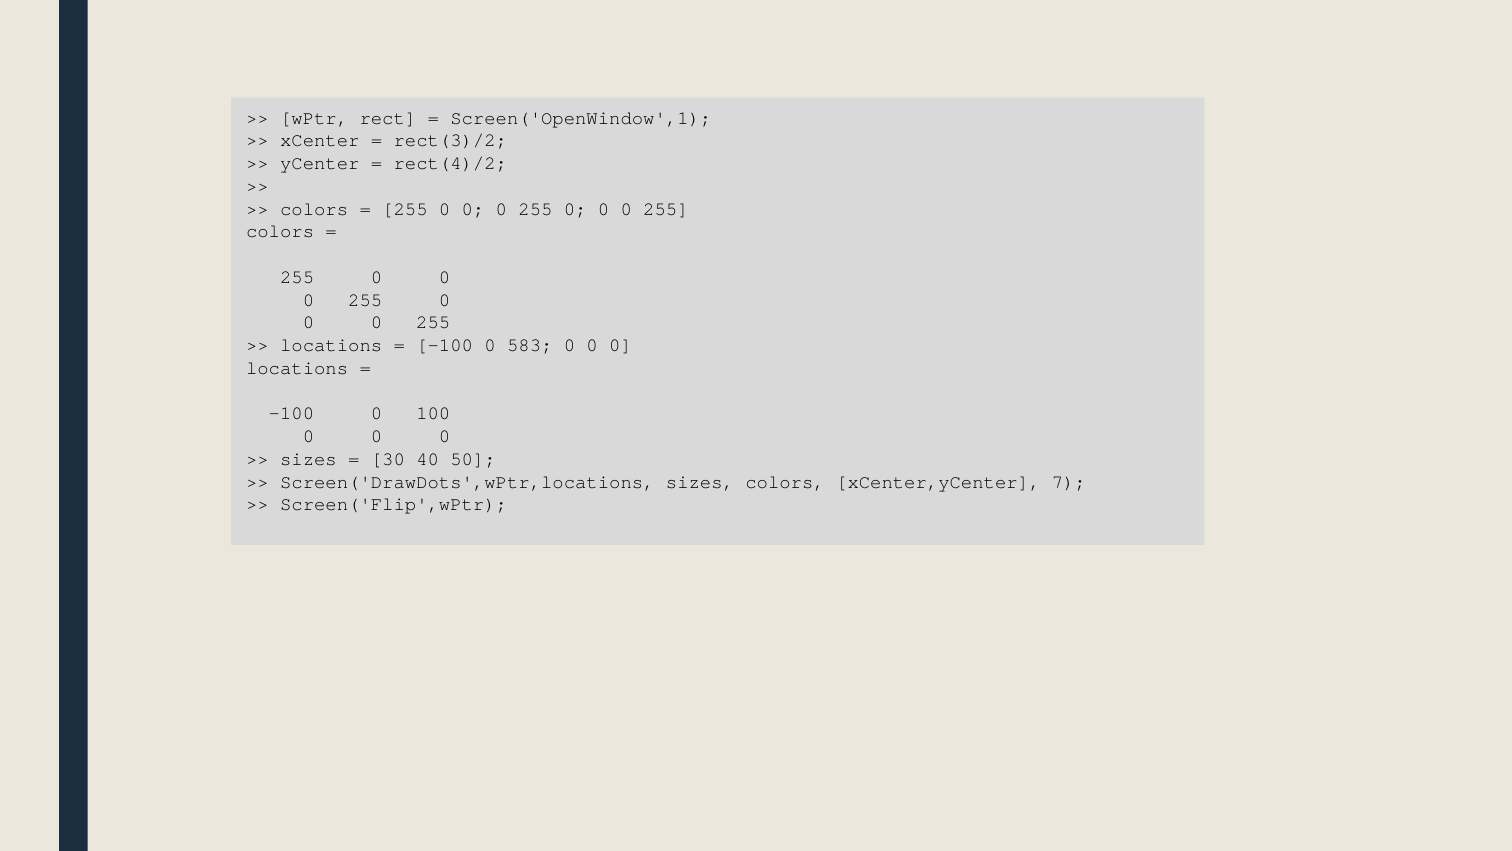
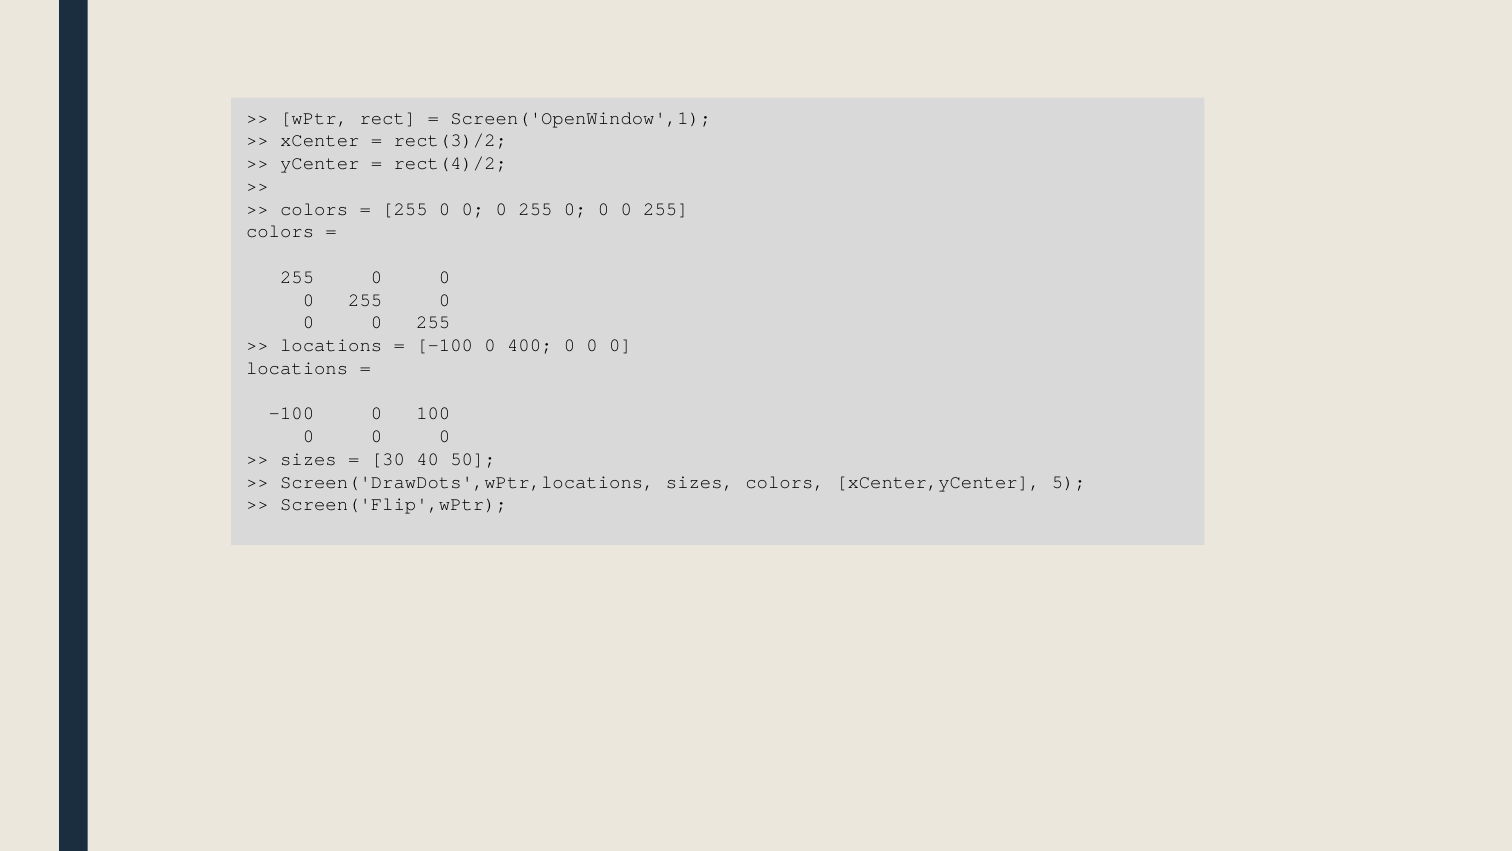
583: 583 -> 400 (530, 345)
7: 7 -> 5 (1069, 482)
